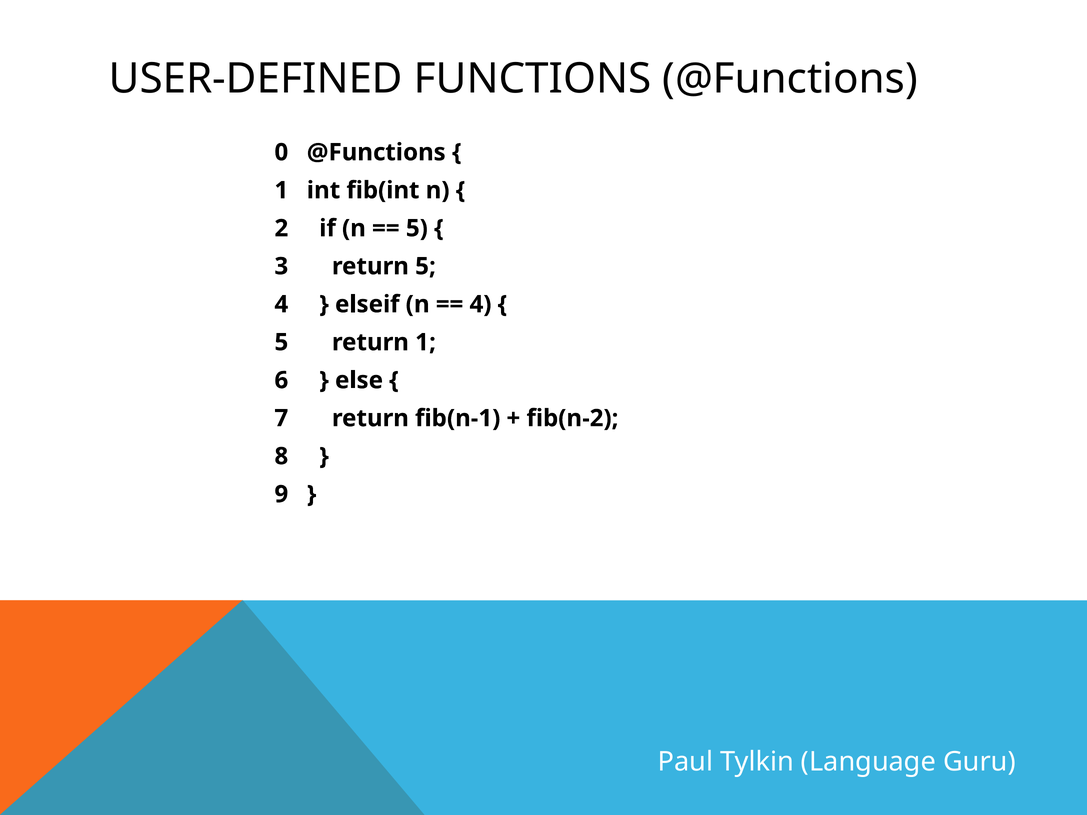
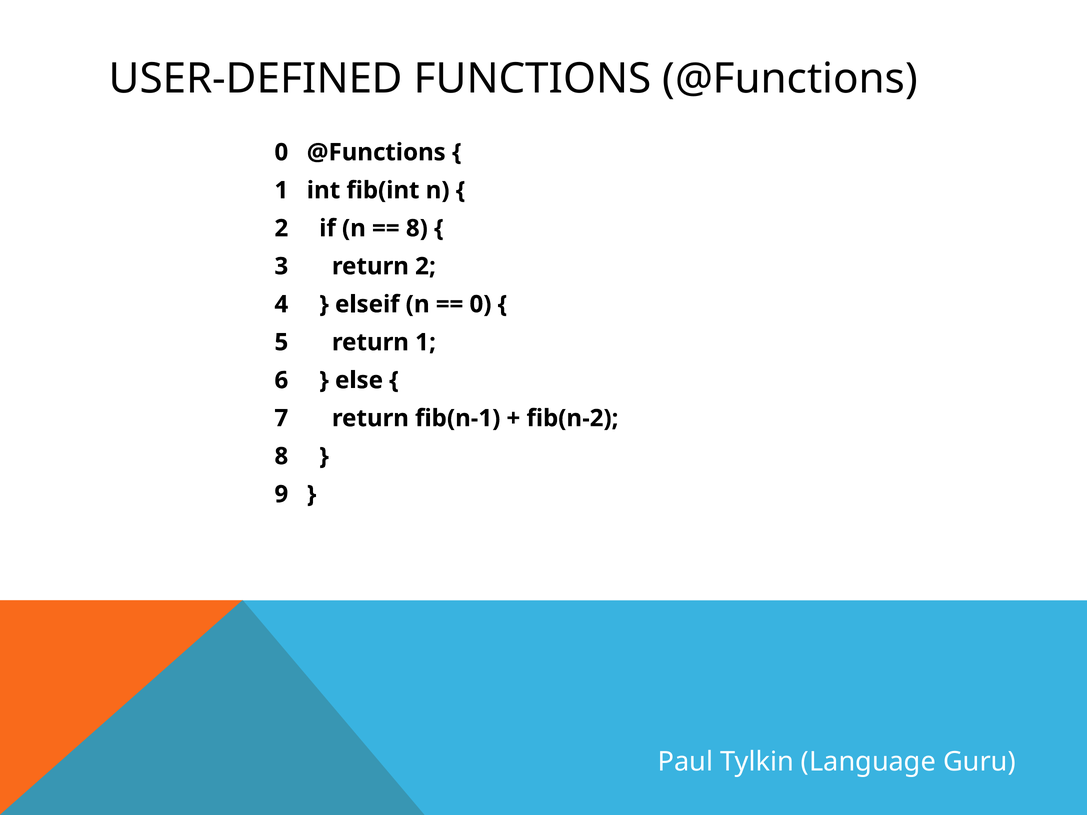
5: 5 -> 8 (417, 228)
return 5: 5 -> 2 (426, 266)
4: 4 -> 0 (480, 304)
